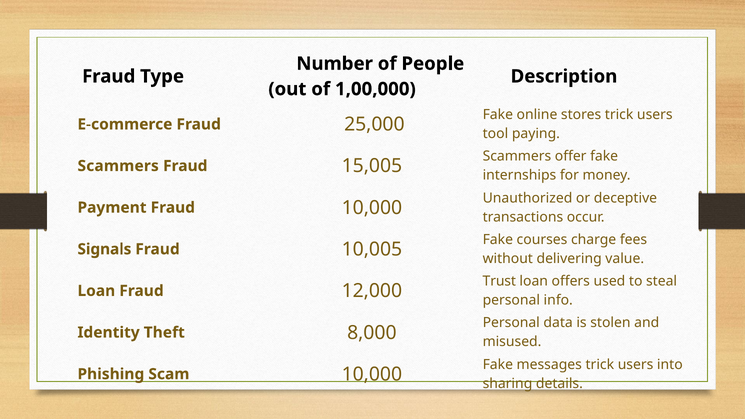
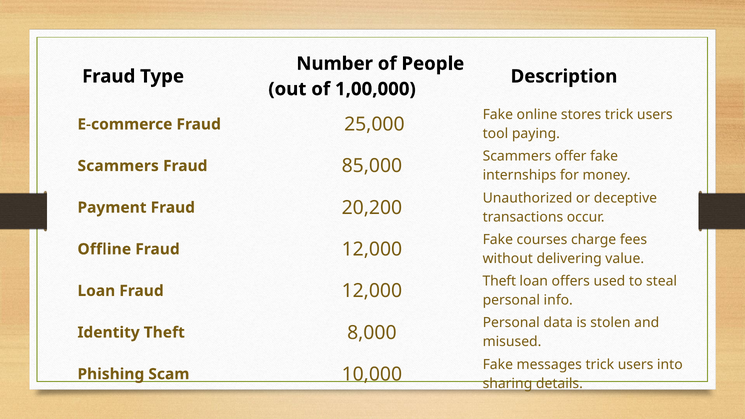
15,005: 15,005 -> 85,000 (372, 166)
Fraud 10,000: 10,000 -> 20,200 (372, 208)
Signals: Signals -> Offline (104, 249)
10,005: 10,005 -> 12,000 (372, 249)
Trust: Trust -> Theft (499, 281)
